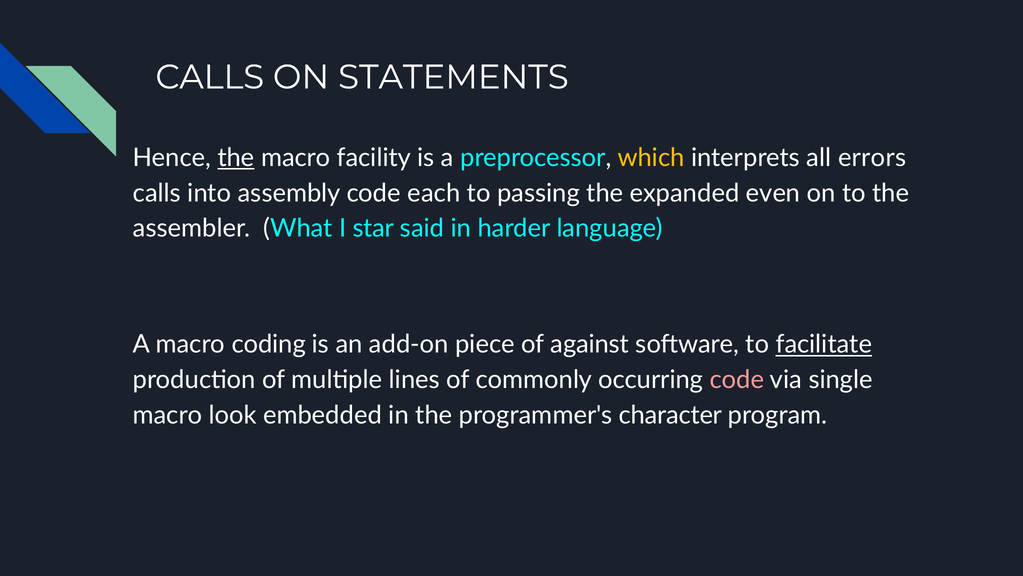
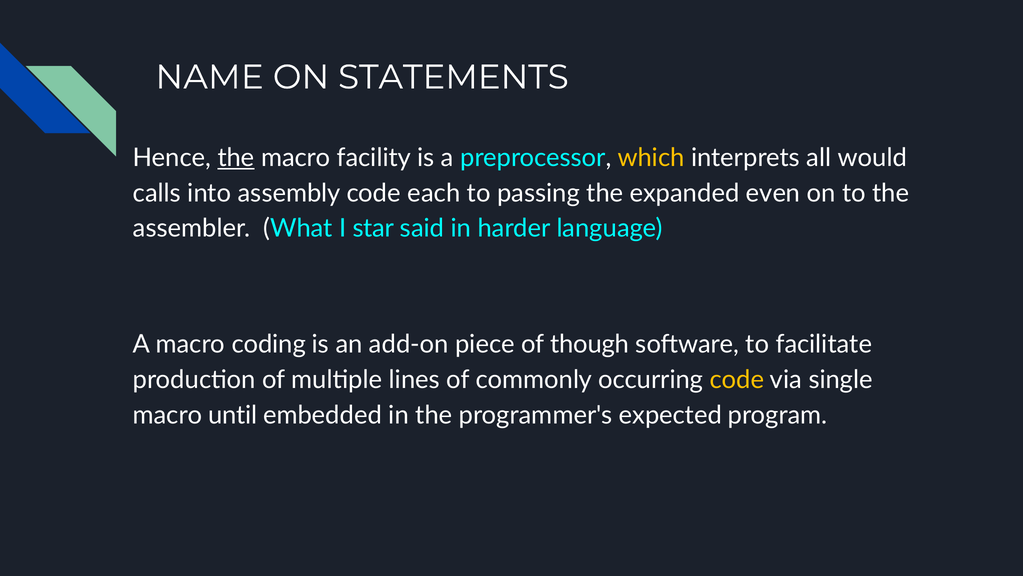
CALLS: CALLS -> NAME (210, 77)
errors: errors -> would (872, 158)
against: against -> though (590, 344)
facilitate underline: present -> none (824, 344)
code colour: pink -> yellow (737, 379)
look: look -> until (233, 415)
character: character -> expected (670, 415)
